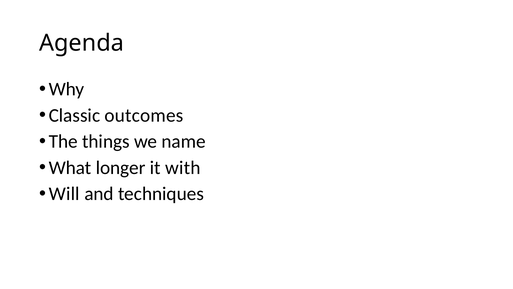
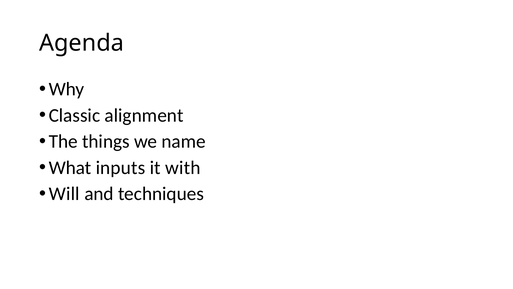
outcomes: outcomes -> alignment (144, 115)
longer: longer -> inputs (121, 167)
